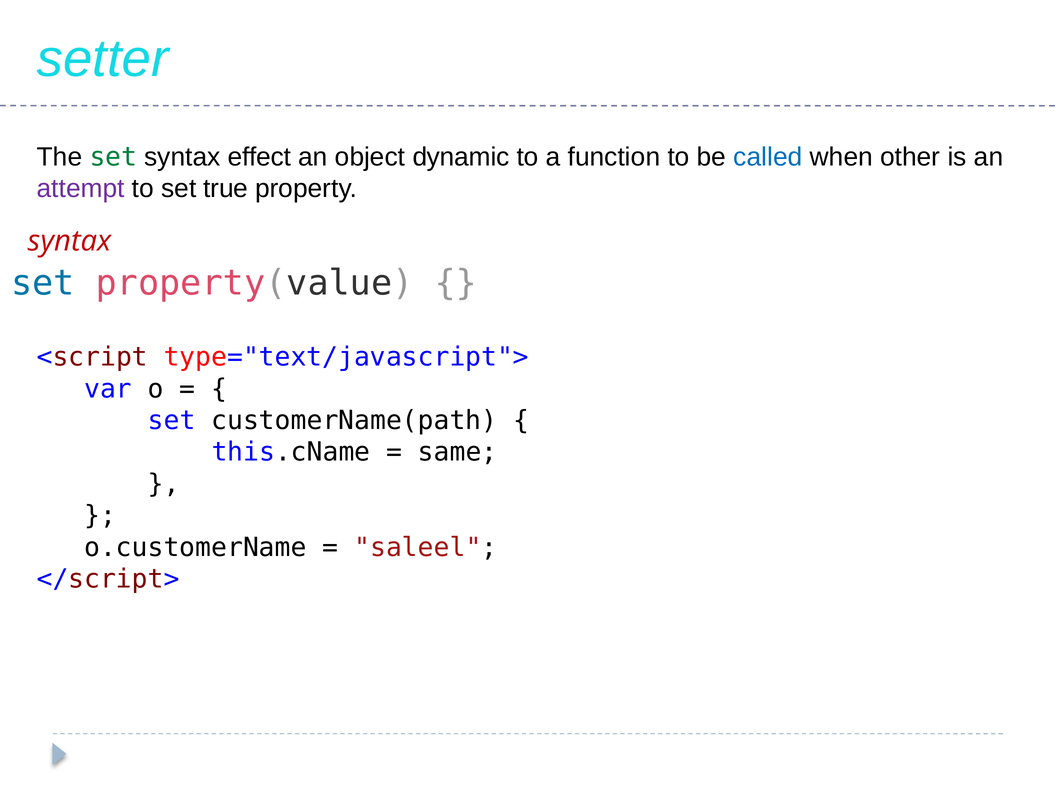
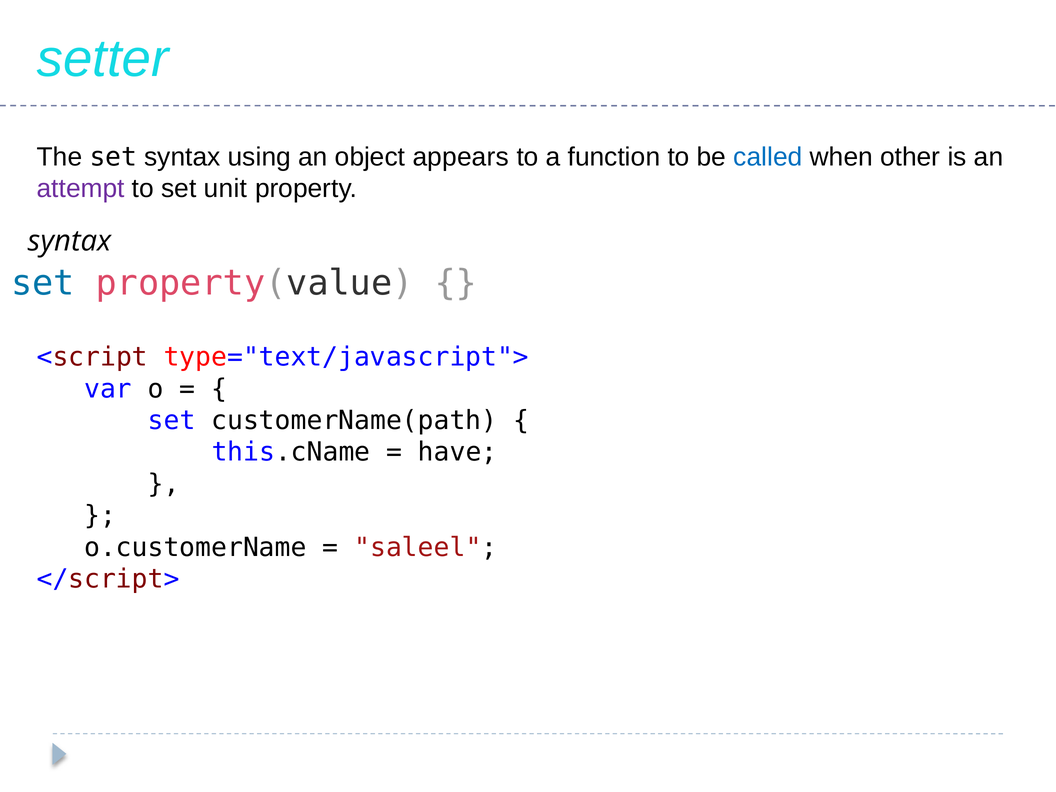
set colour: green -> black (113, 157)
effect: effect -> using (259, 157)
dynamic: dynamic -> appears (461, 157)
true: true -> unit (226, 189)
syntax colour: red -> black (70, 241)
same: same -> have (458, 452)
